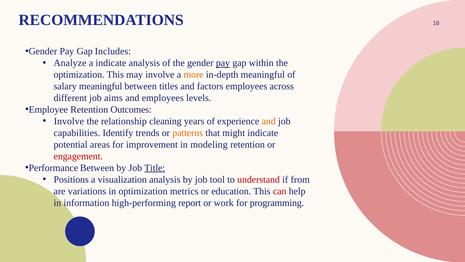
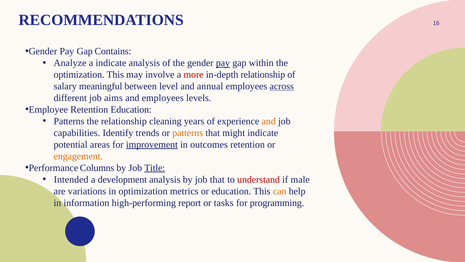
Includes: Includes -> Contains (113, 51)
more colour: orange -> red (194, 75)
in-depth meaningful: meaningful -> relationship (263, 75)
titles: titles -> level (169, 86)
factors: factors -> annual (210, 86)
across underline: none -> present (282, 86)
Retention Outcomes: Outcomes -> Education (131, 109)
Involve: Involve -> Patterns (69, 121)
improvement underline: none -> present (152, 144)
modeling: modeling -> outcomes (209, 144)
engagement colour: red -> orange (78, 156)
Performance Between: Between -> Columns (97, 168)
Positions: Positions -> Intended (71, 179)
visualization: visualization -> development (122, 179)
job tool: tool -> that (217, 179)
from: from -> male (300, 179)
can colour: red -> orange (280, 191)
work: work -> tasks (224, 203)
